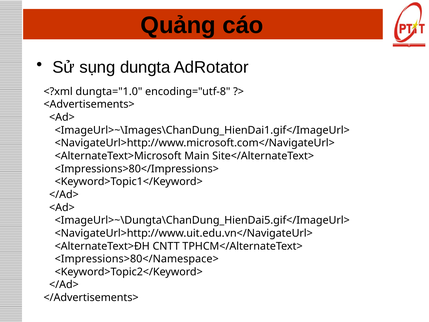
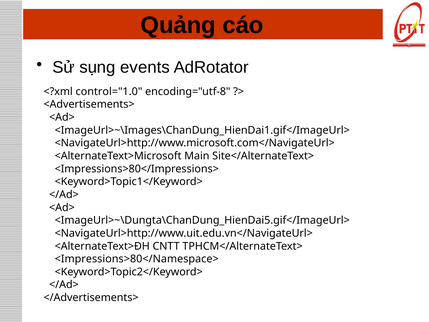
dungta: dungta -> events (145, 67)
dungta="1.0: dungta="1.0 -> control="1.0 (109, 91)
